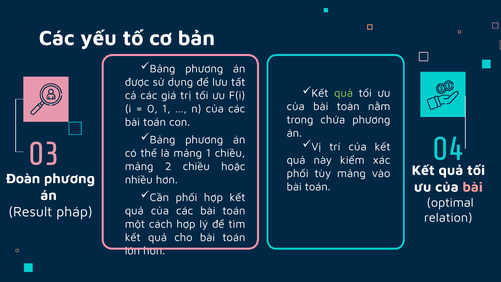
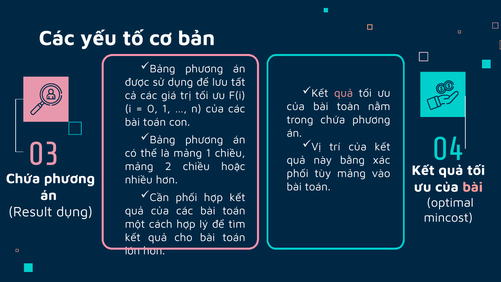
quả colour: light green -> pink (344, 93)
kiểm: kiểm -> bằng (352, 160)
Đoàn: Đoàn -> Chứa (23, 178)
Result pháp: pháp -> dụng (75, 212)
relation: relation -> mincost (448, 218)
